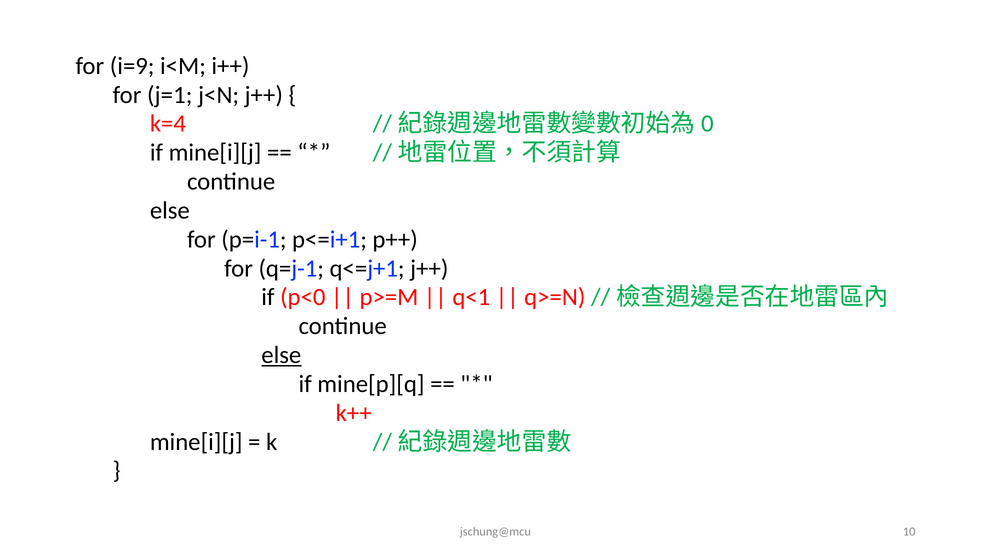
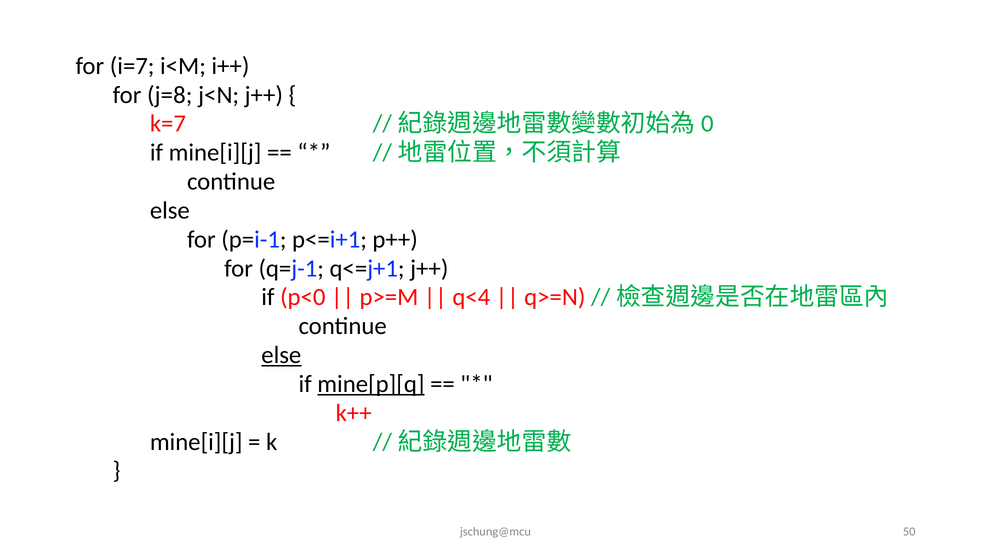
i=9: i=9 -> i=7 (132, 66)
j=1: j=1 -> j=8 (170, 95)
k=4: k=4 -> k=7 (168, 124)
q<1: q<1 -> q<4 (471, 298)
mine[p][q underline: none -> present (371, 384)
10: 10 -> 50 (909, 532)
